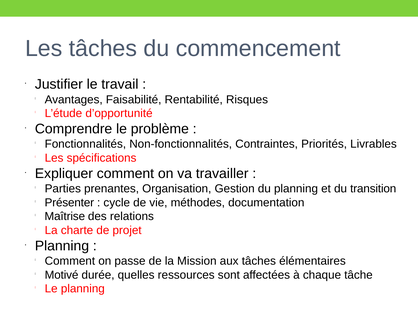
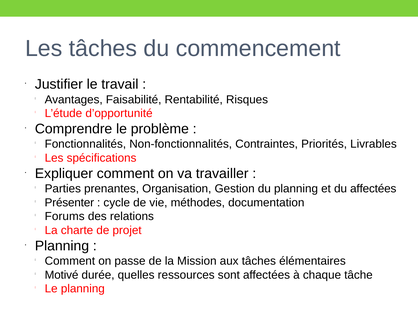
du transition: transition -> affectées (373, 189)
Maîtrise: Maîtrise -> Forums (65, 217)
